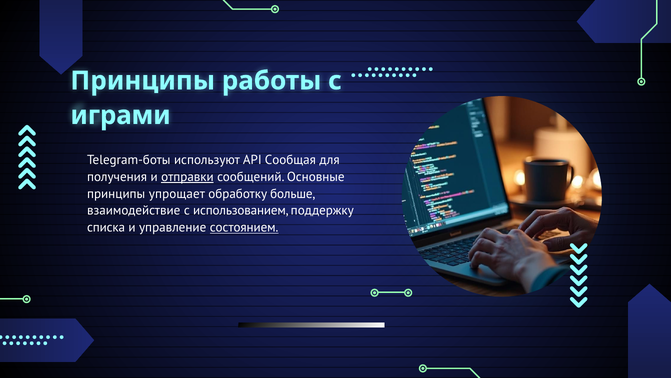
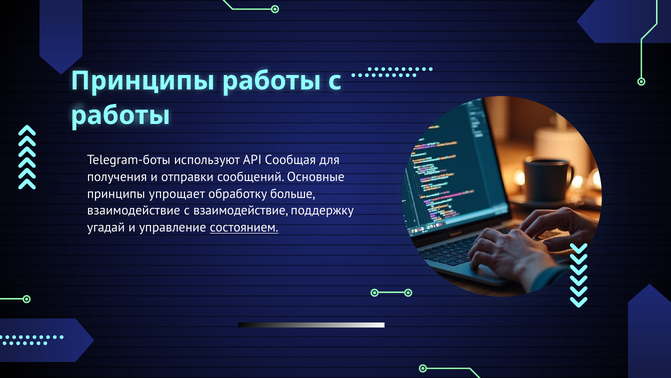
играми: играми -> работы (120, 115)
отправки underline: present -> none (187, 177)
с использованием: использованием -> взаимодействие (241, 210)
списка: списка -> угадай (106, 227)
